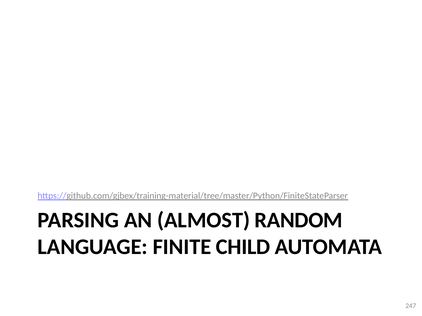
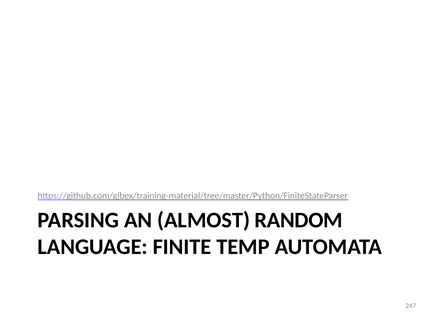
CHILD: CHILD -> TEMP (243, 247)
